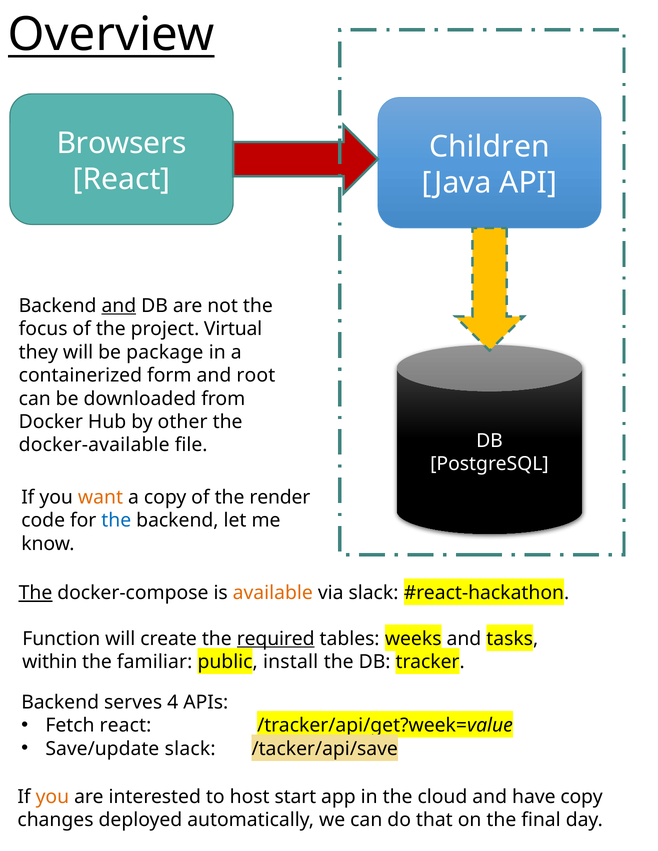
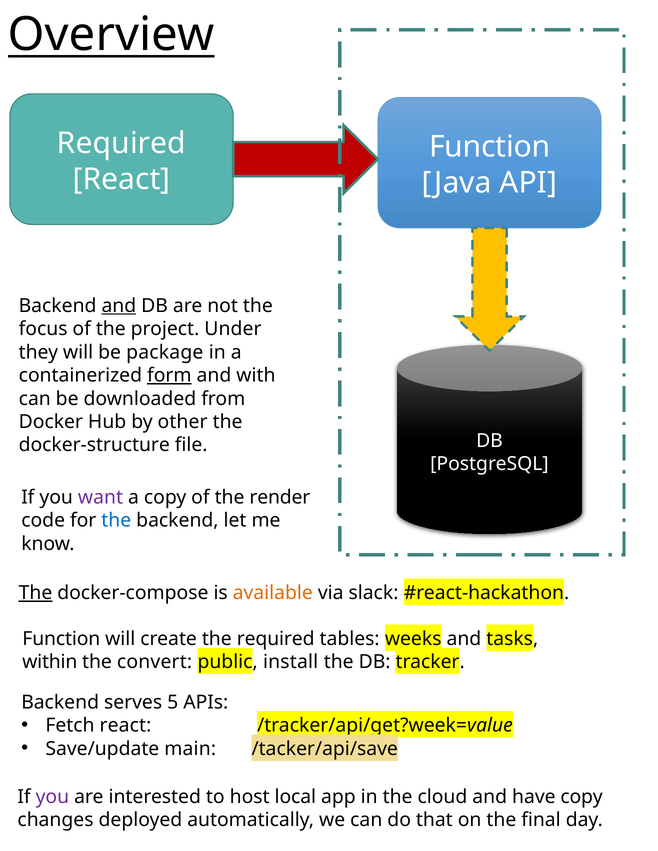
Browsers: Browsers -> Required (121, 143)
Children: Children -> Function (490, 147)
Virtual: Virtual -> Under (233, 329)
form underline: none -> present (169, 376)
root: root -> with (256, 376)
docker-available: docker-available -> docker-structure (94, 445)
want colour: orange -> purple (100, 498)
required underline: present -> none (276, 639)
familiar: familiar -> convert (155, 662)
4: 4 -> 5 (173, 703)
Save/update slack: slack -> main (190, 749)
you colour: orange -> purple (52, 797)
start: start -> local (295, 797)
